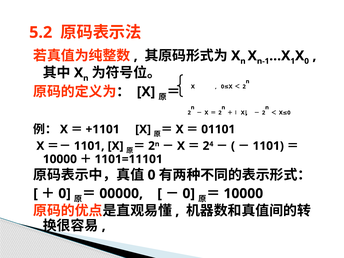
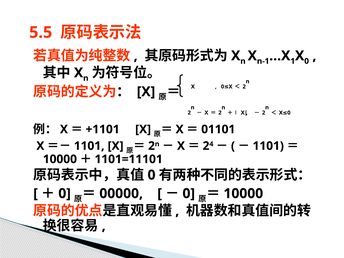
5.2: 5.2 -> 5.5 (41, 32)
